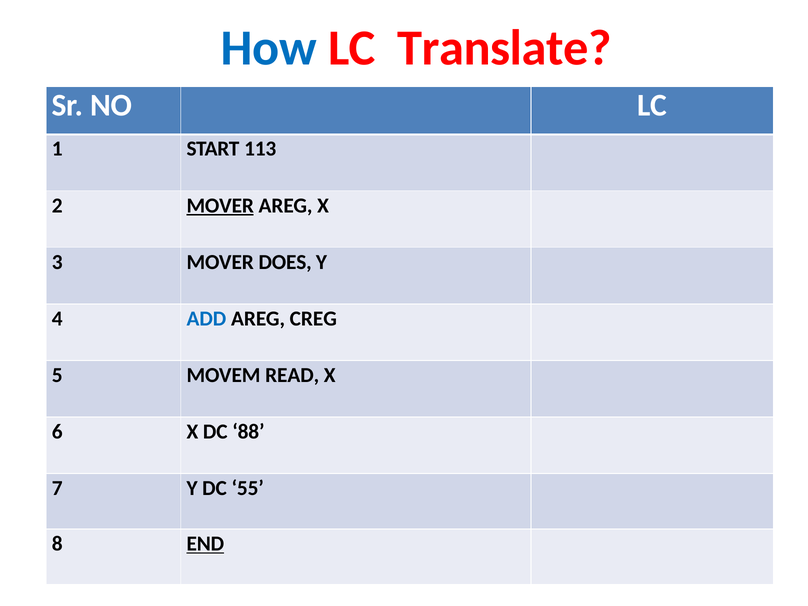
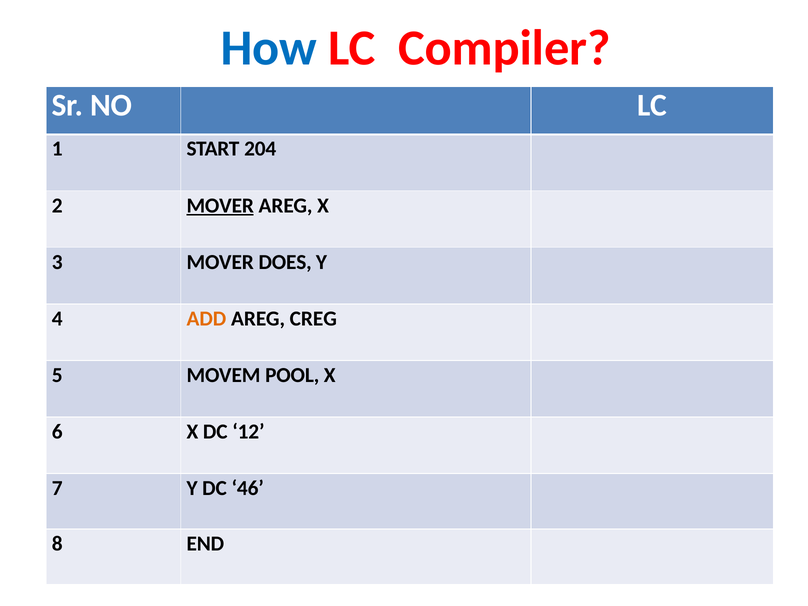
Translate: Translate -> Compiler (504, 48)
113: 113 -> 204 (260, 149)
ADD colour: blue -> orange (206, 319)
READ: READ -> POOL (292, 375)
88: 88 -> 12 (248, 432)
55: 55 -> 46 (248, 488)
END underline: present -> none (205, 544)
